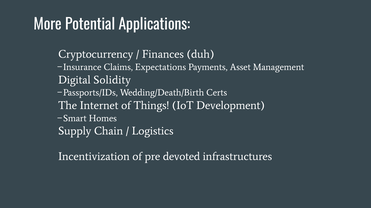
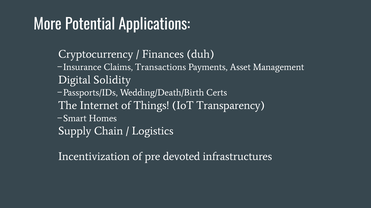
Expectations: Expectations -> Transactions (161, 67)
Development: Development -> Transparency (231, 106)
